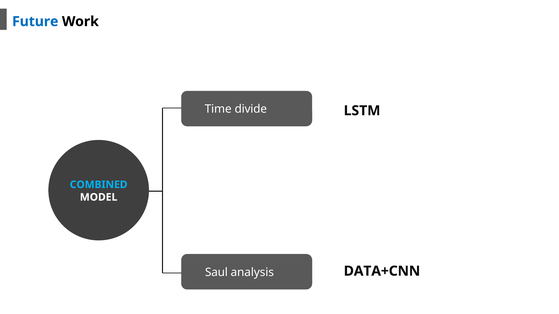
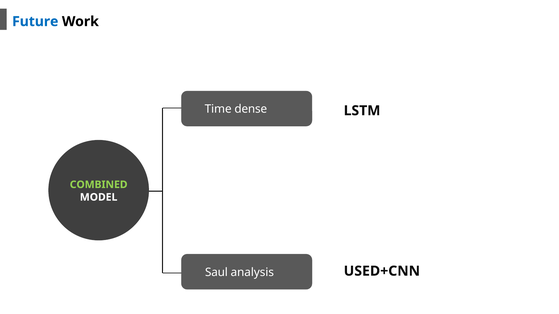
divide: divide -> dense (251, 109)
COMBINED colour: light blue -> light green (99, 185)
DATA+CNN: DATA+CNN -> USED+CNN (382, 271)
